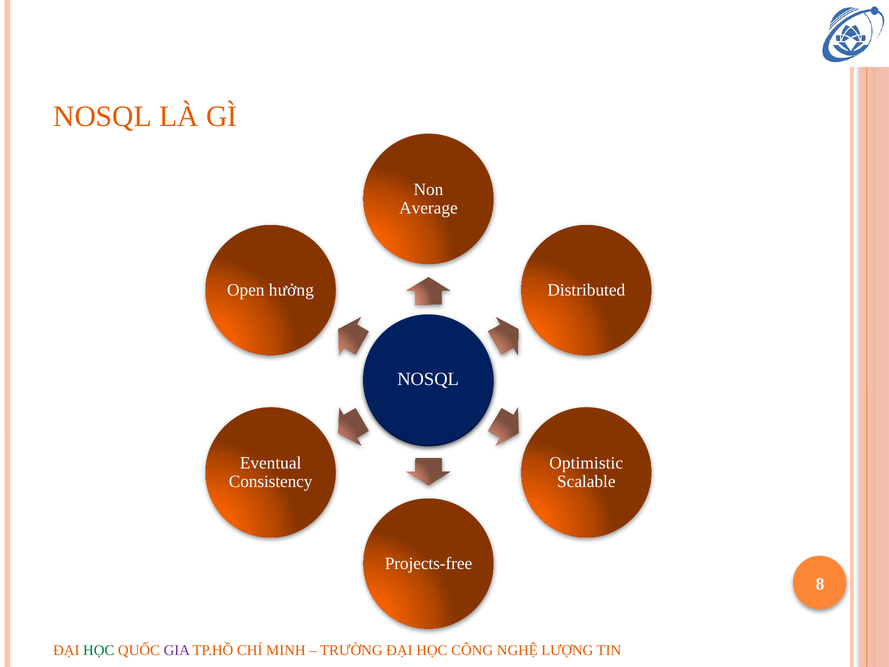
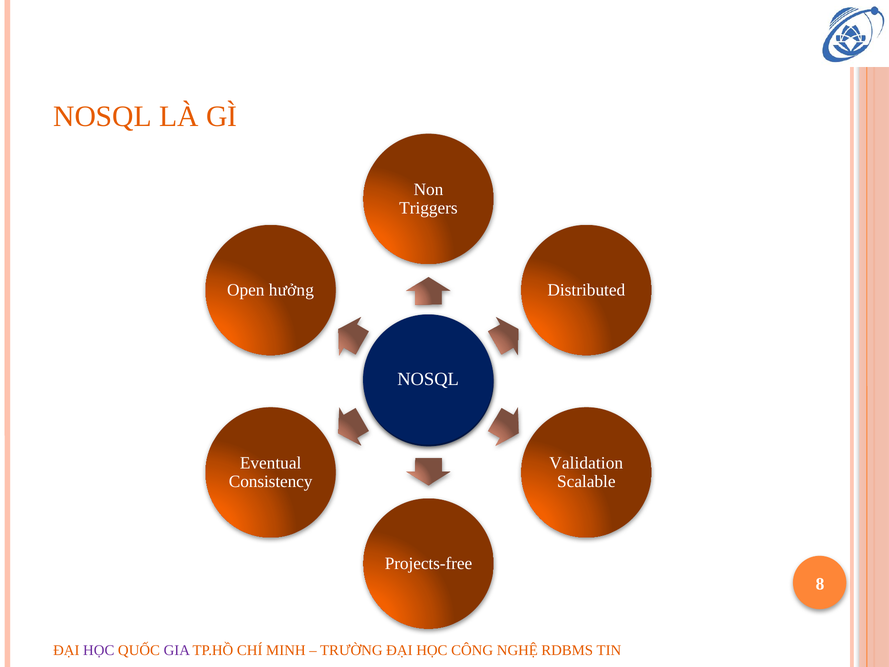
Average: Average -> Triggers (428, 208)
Optimistic: Optimistic -> Validation (586, 463)
HỌC colour: green -> purple (99, 650)
NGHỆ LƯỢNG: LƯỢNG -> RDBMS (567, 650)
